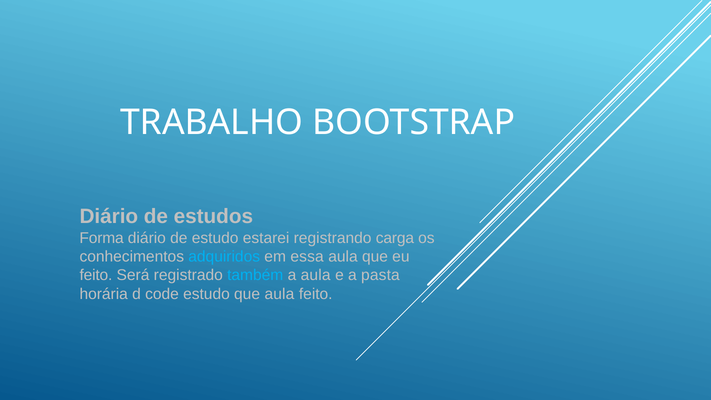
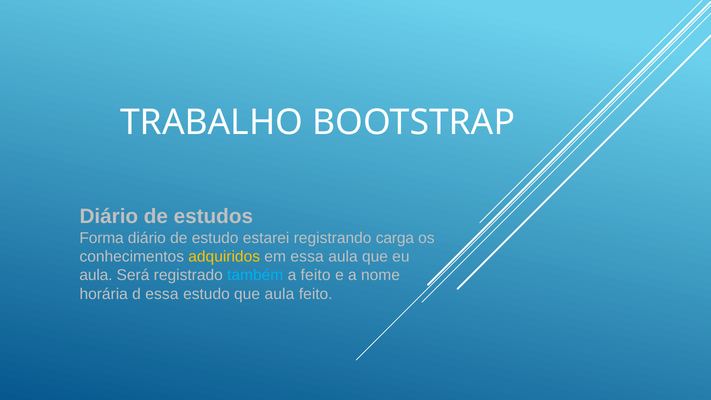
adquiridos colour: light blue -> yellow (224, 257)
feito: feito -> aula (96, 275)
a aula: aula -> feito (316, 275)
pasta: pasta -> nome (380, 275)
d code: code -> essa (162, 294)
